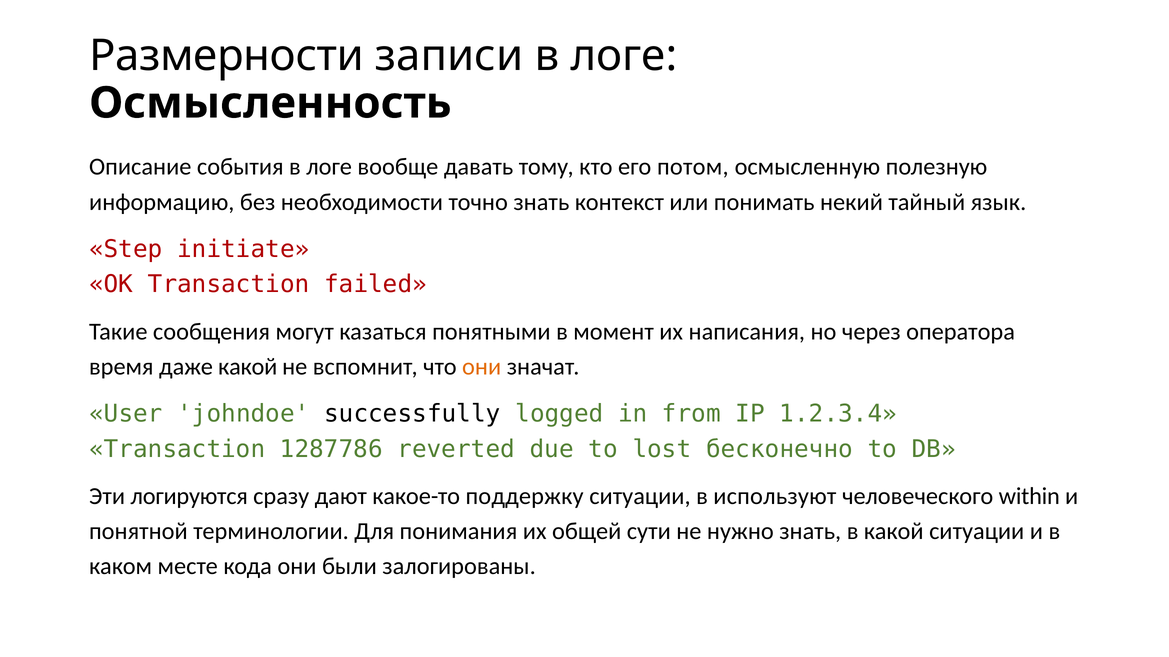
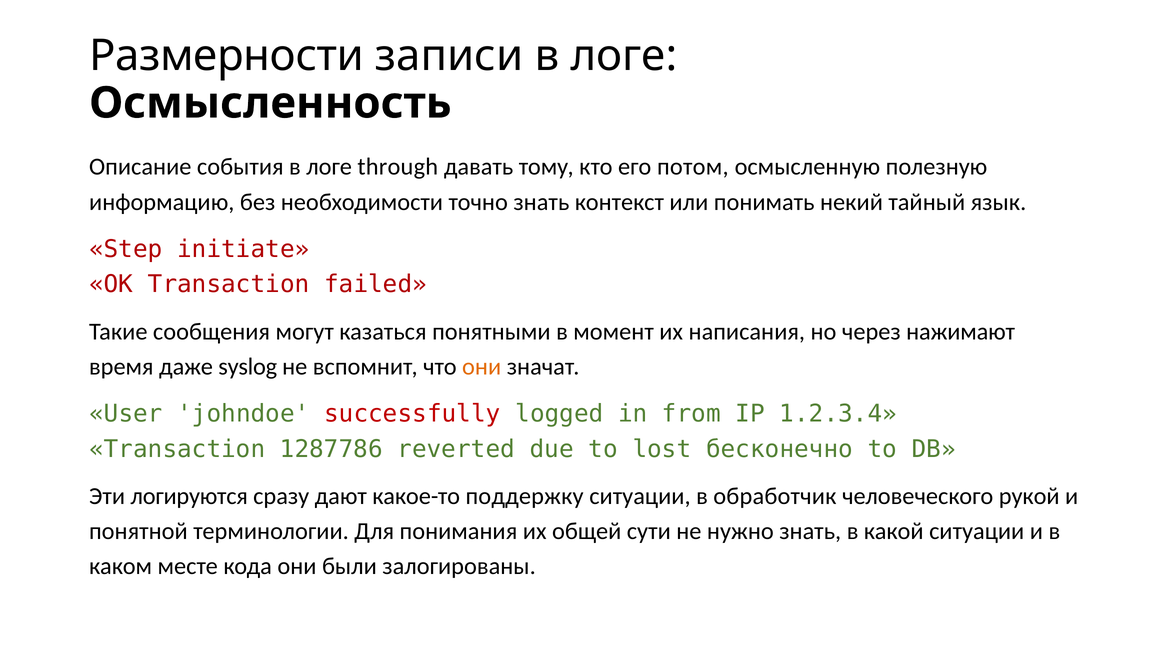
вообще: вообще -> through (398, 167)
оператора: оператора -> нажимают (961, 332)
даже какой: какой -> syslog (248, 367)
successfully colour: black -> red (412, 414)
используют: используют -> обработчик (775, 497)
within: within -> рукой (1029, 497)
